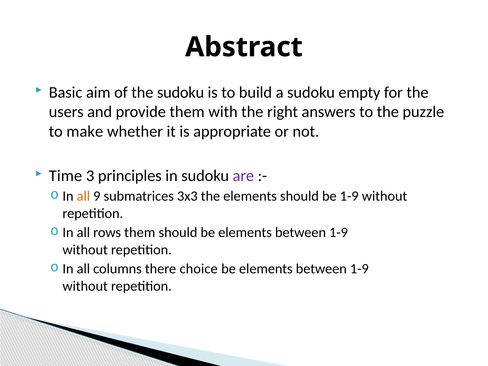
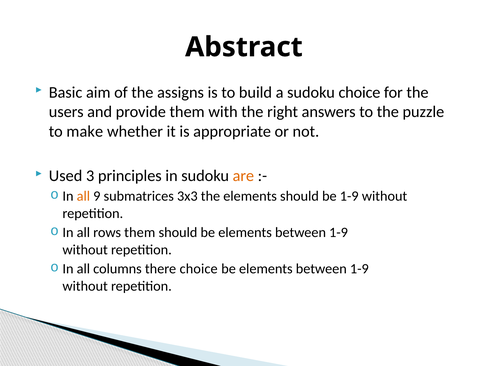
the sudoku: sudoku -> assigns (181, 92)
sudoku empty: empty -> choice (359, 92)
Time: Time -> Used (66, 176)
are colour: purple -> orange (243, 176)
